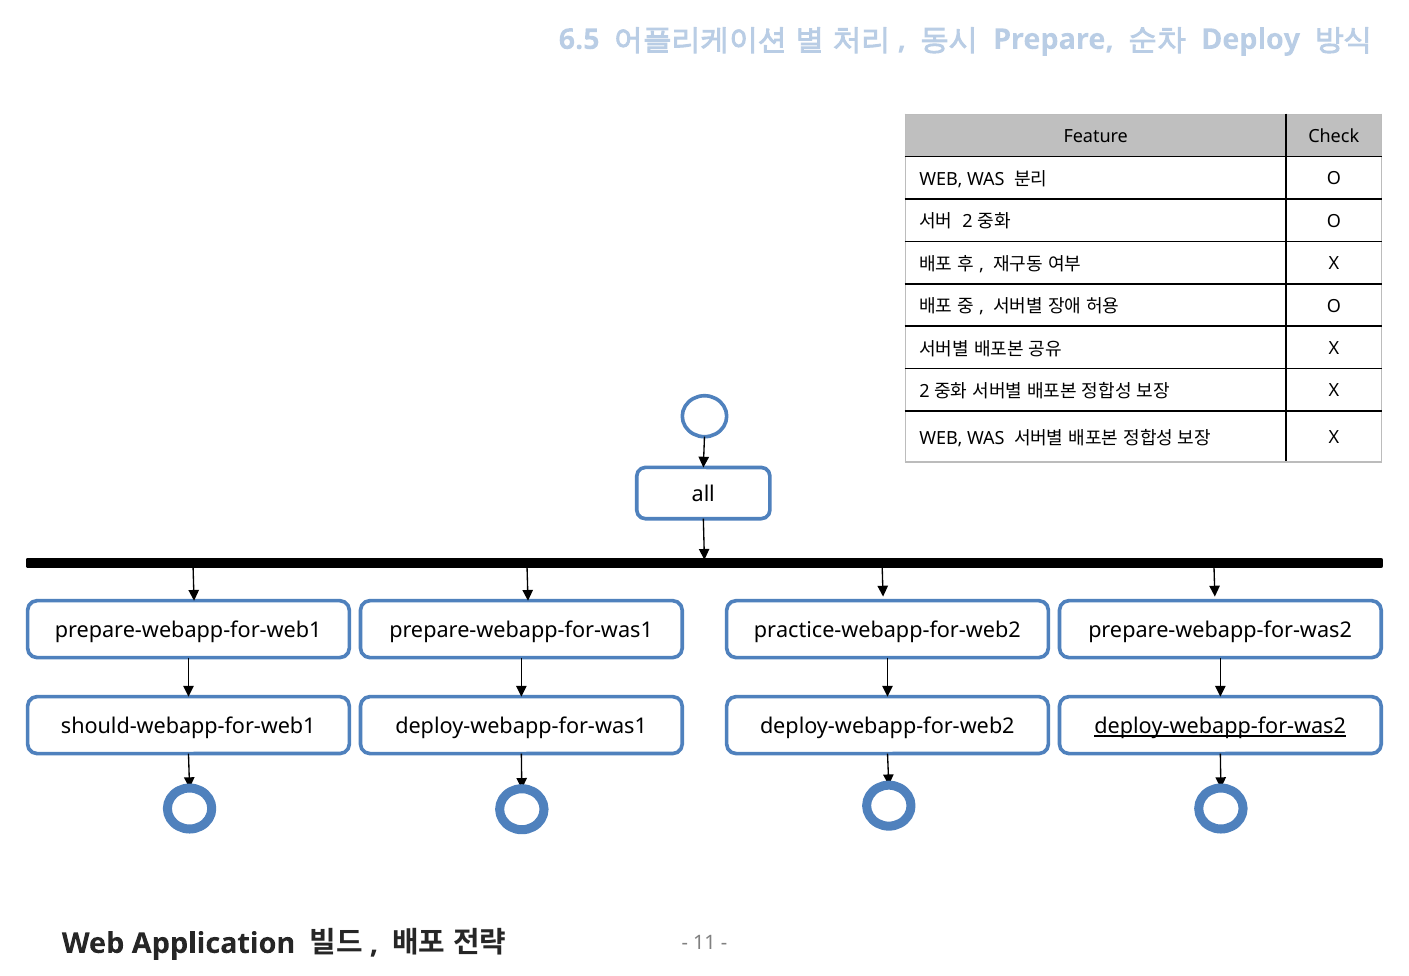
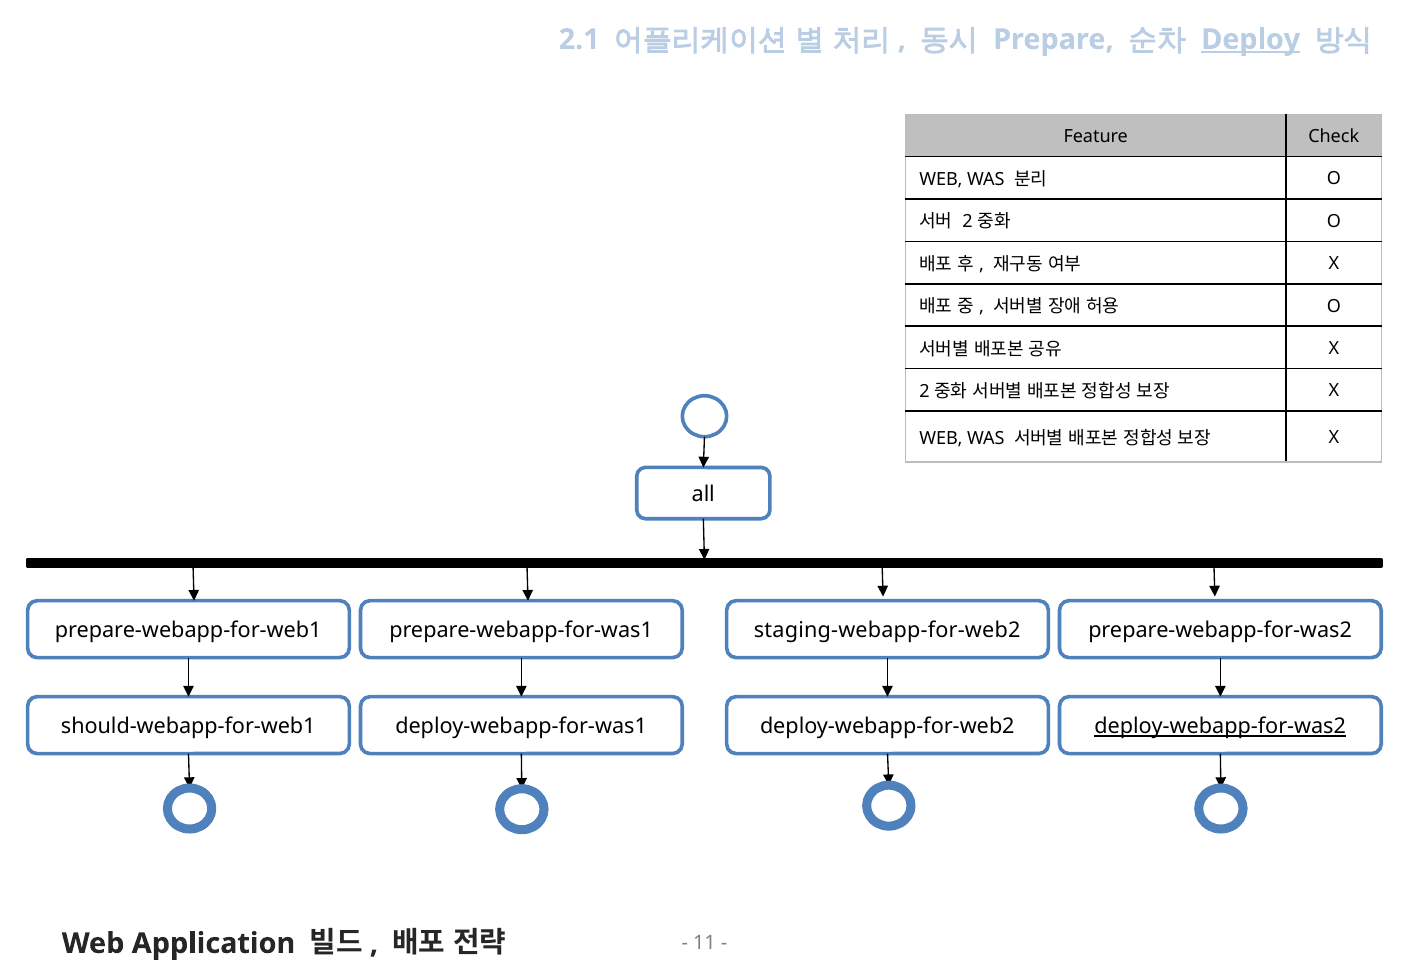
6.5: 6.5 -> 2.1 (579, 39)
Deploy underline: none -> present (1251, 39)
practice-webapp-for-web2: practice-webapp-for-web2 -> staging-webapp-for-web2 (887, 630)
